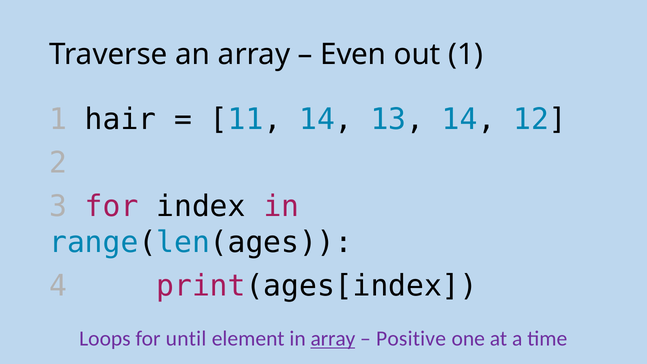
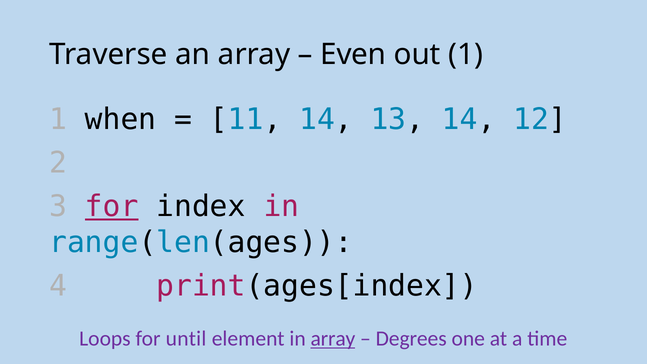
hair: hair -> when (121, 119)
for underline: none -> present (112, 207)
Positive: Positive -> Degrees (411, 339)
